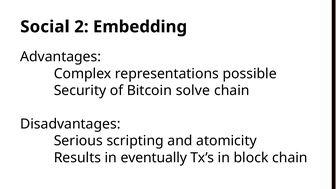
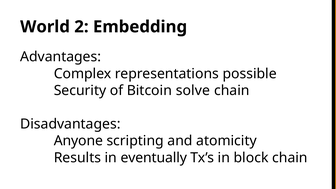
Social: Social -> World (45, 27)
Serious: Serious -> Anyone (78, 141)
